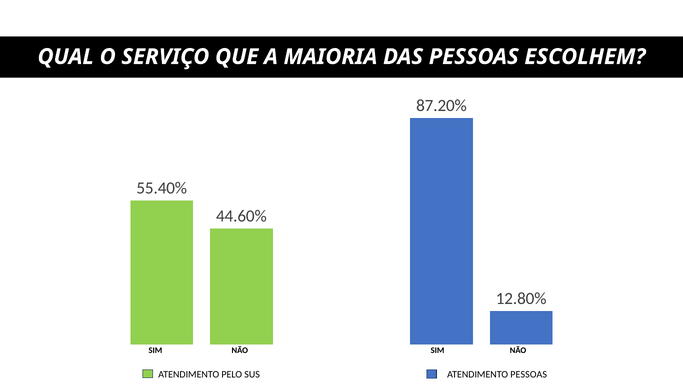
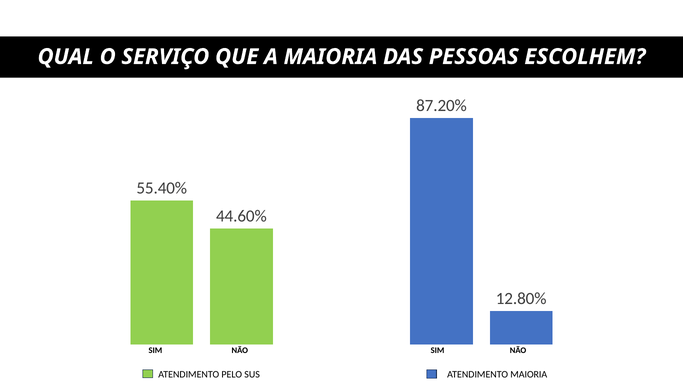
ATENDIMENTO PESSOAS: PESSOAS -> MAIORIA (529, 375)
